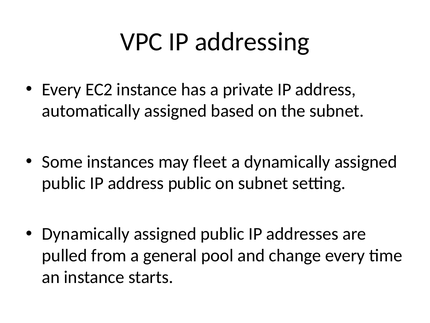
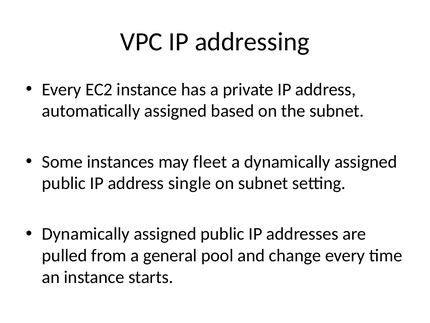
address public: public -> single (190, 183)
